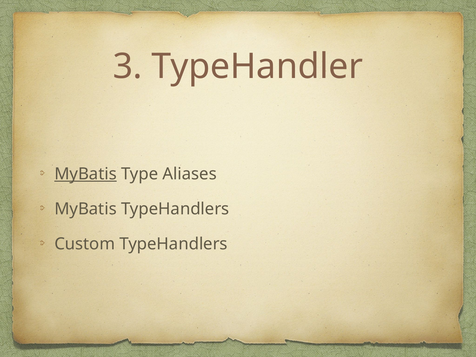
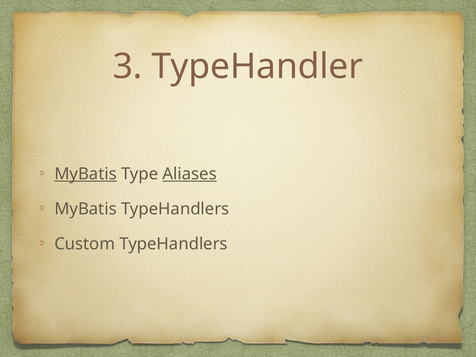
Aliases underline: none -> present (190, 174)
